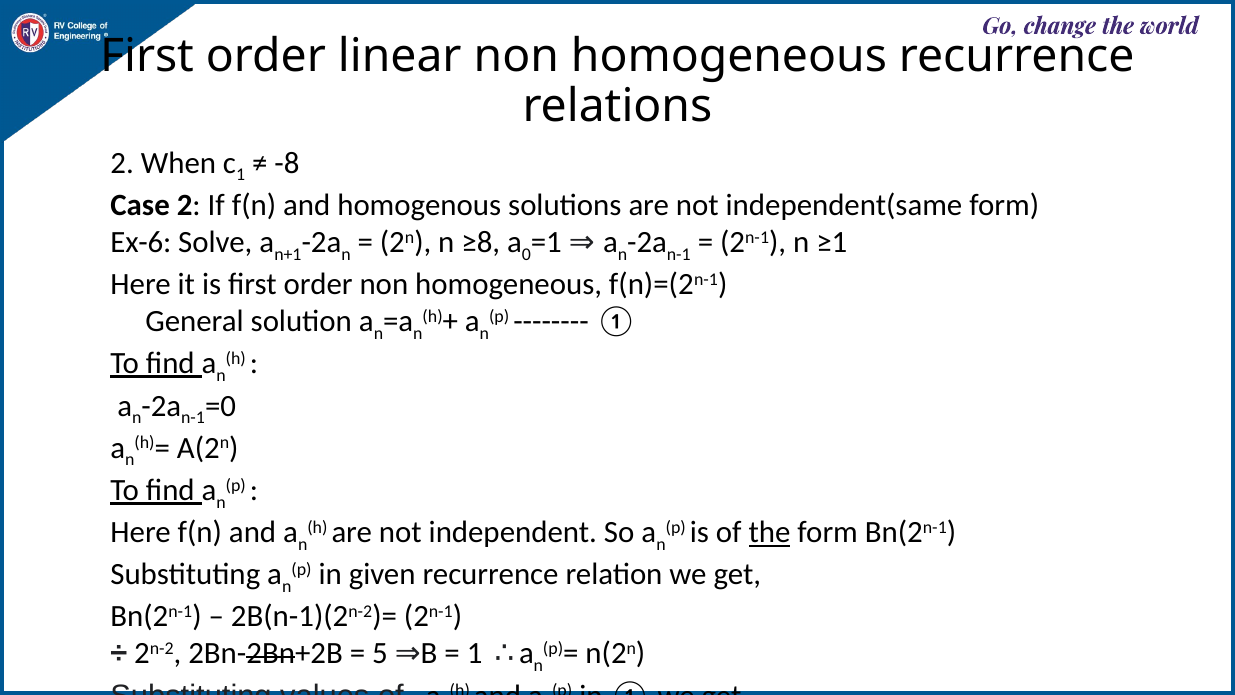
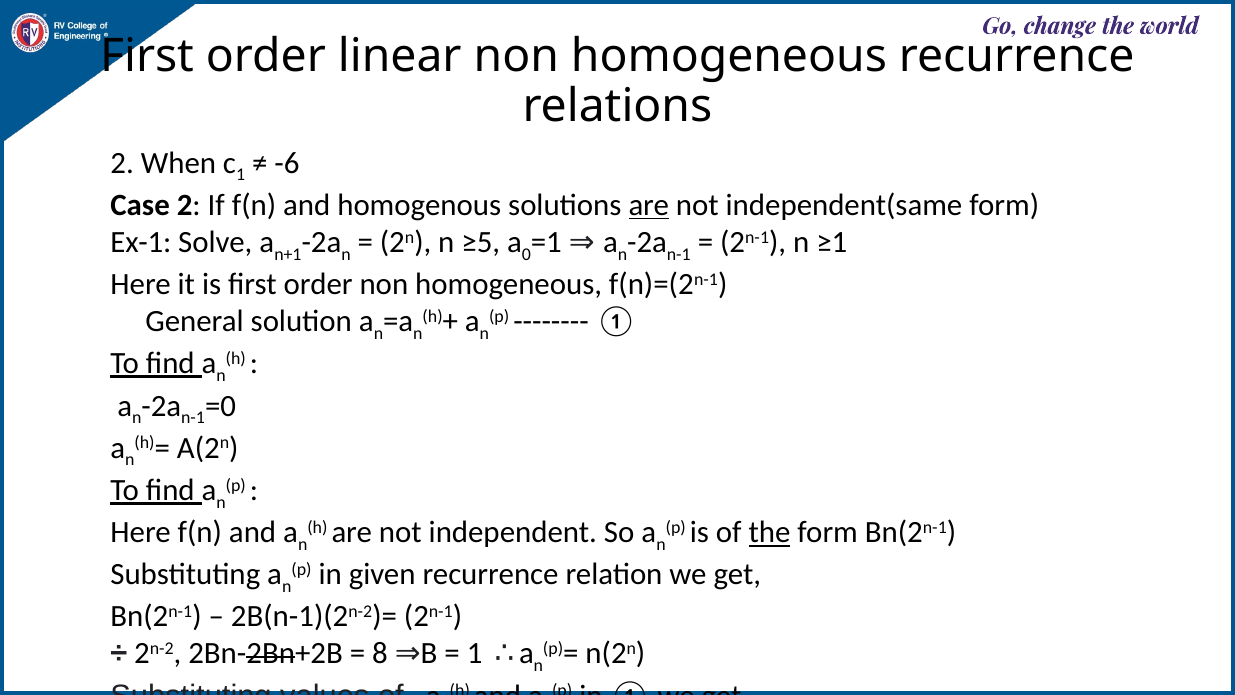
-8: -8 -> -6 (287, 163)
are underline: none -> present (649, 205)
Ex-6: Ex-6 -> Ex-1 (141, 242)
≥8: ≥8 -> ≥5 (481, 242)
5: 5 -> 8 (380, 653)
